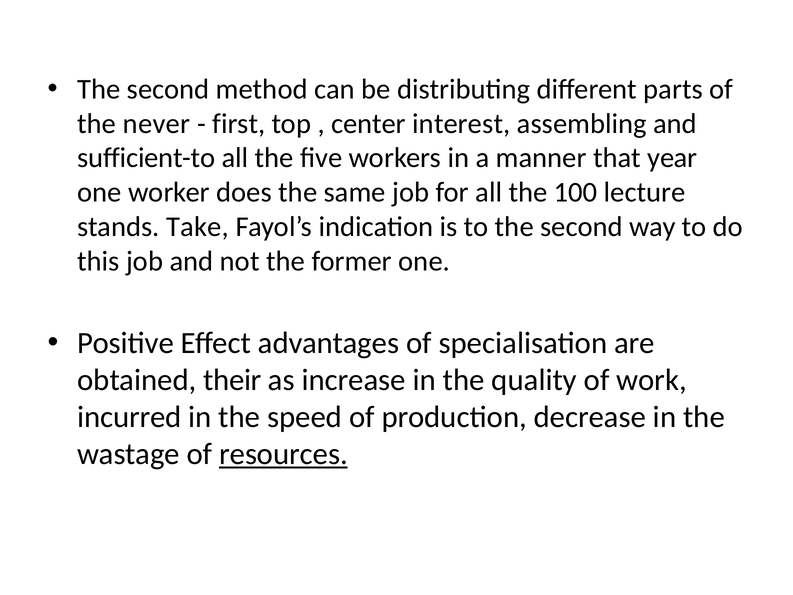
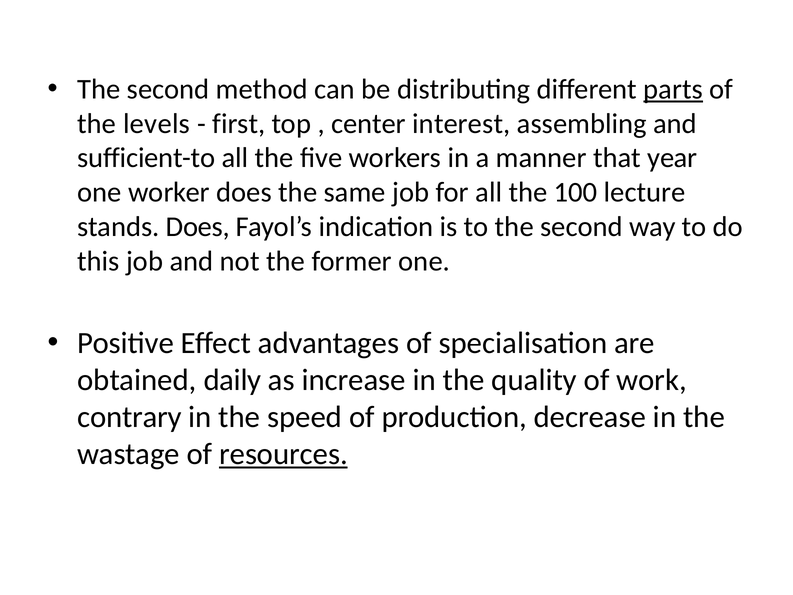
parts underline: none -> present (673, 89)
never: never -> levels (157, 124)
stands Take: Take -> Does (198, 227)
their: their -> daily (232, 380)
incurred: incurred -> contrary (129, 417)
